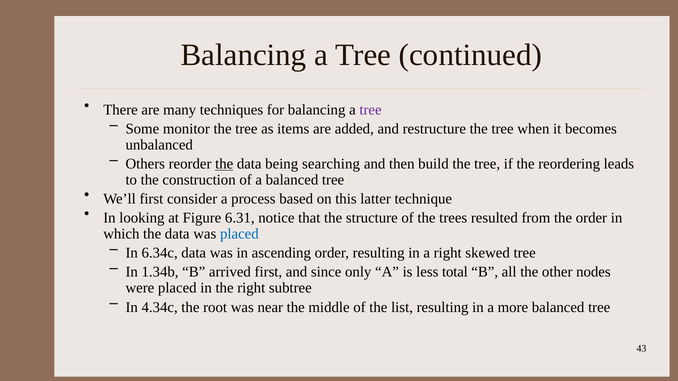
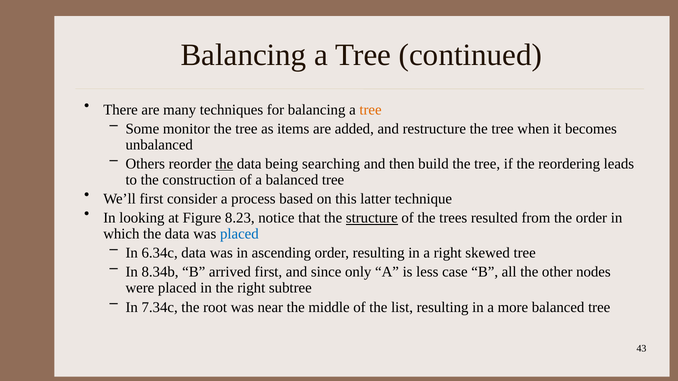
tree colour: purple -> orange (371, 110)
6.31: 6.31 -> 8.23 (240, 218)
structure underline: none -> present (372, 218)
1.34b: 1.34b -> 8.34b (160, 272)
total: total -> case (455, 272)
4.34c: 4.34c -> 7.34c (160, 307)
